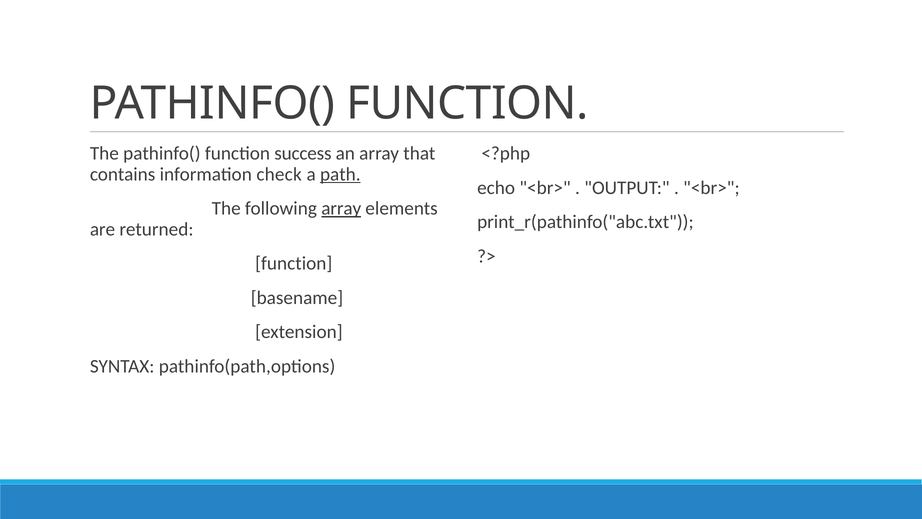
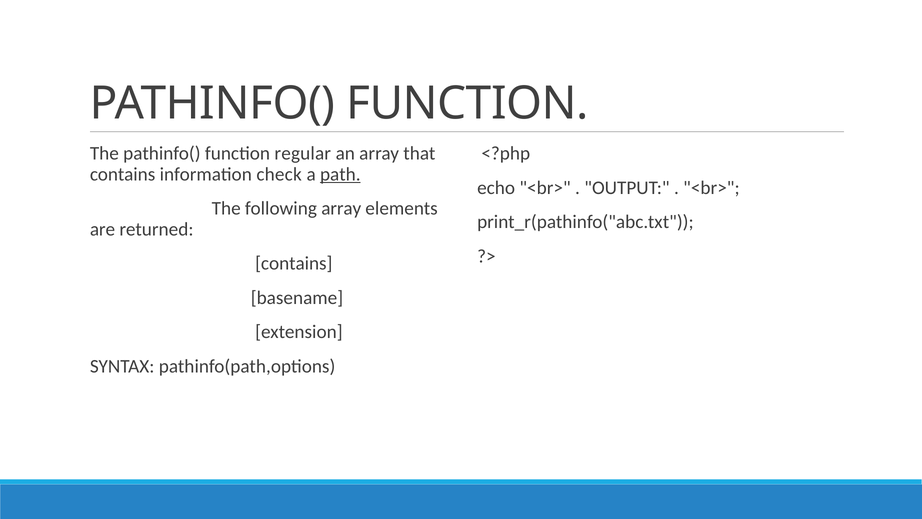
success: success -> regular (303, 153)
array underline: present -> none (341, 208)
function: function -> contains (294, 263)
